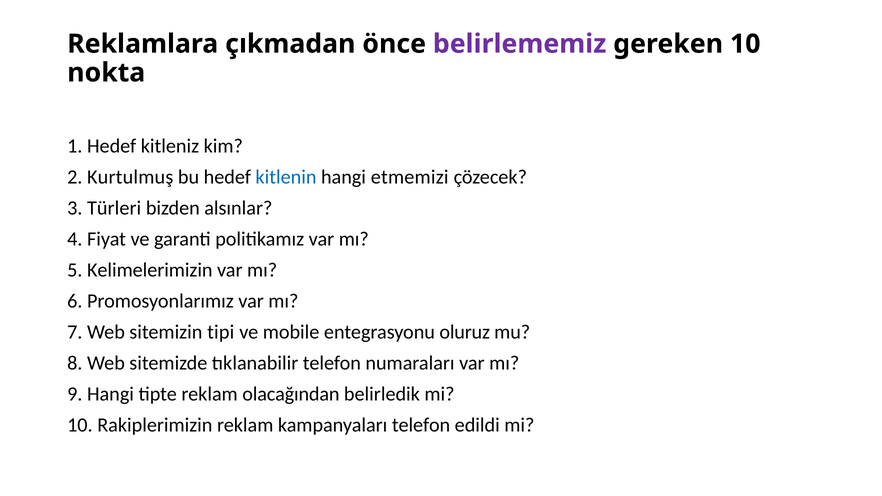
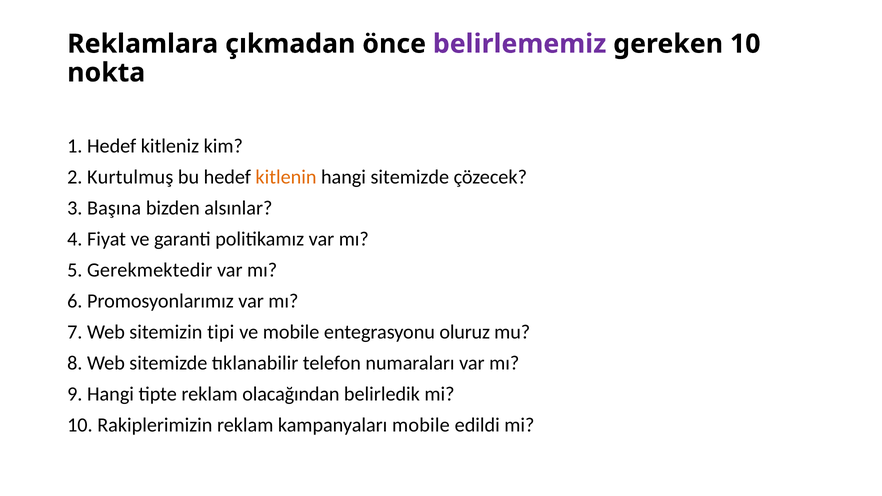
kitlenin colour: blue -> orange (286, 177)
hangi etmemizi: etmemizi -> sitemizde (410, 177)
Türleri: Türleri -> Başına (114, 208)
Kelimelerimizin: Kelimelerimizin -> Gerekmektedir (150, 270)
kampanyaları telefon: telefon -> mobile (421, 425)
